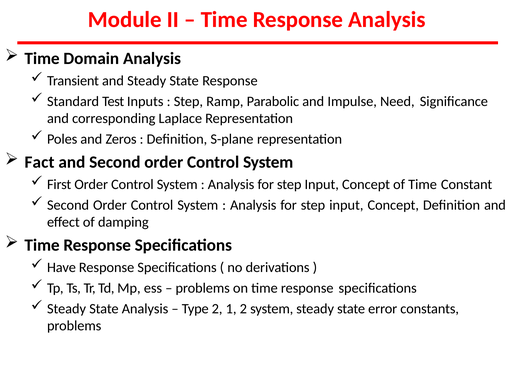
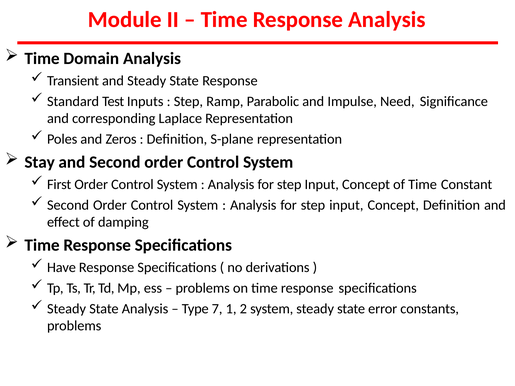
Fact: Fact -> Stay (40, 162)
Type 2: 2 -> 7 (217, 309)
